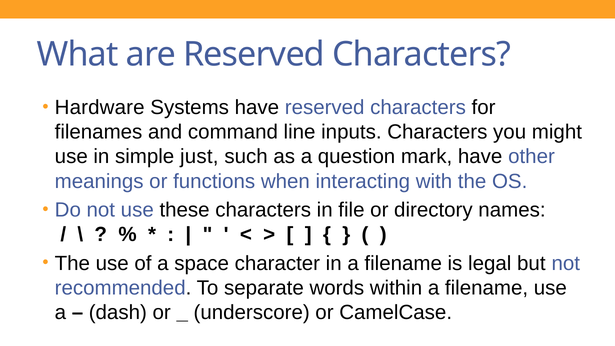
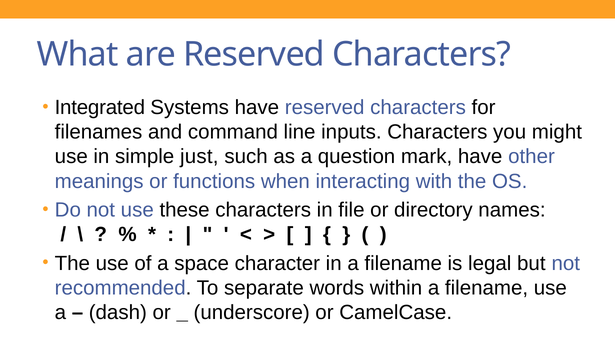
Hardware: Hardware -> Integrated (100, 107)
